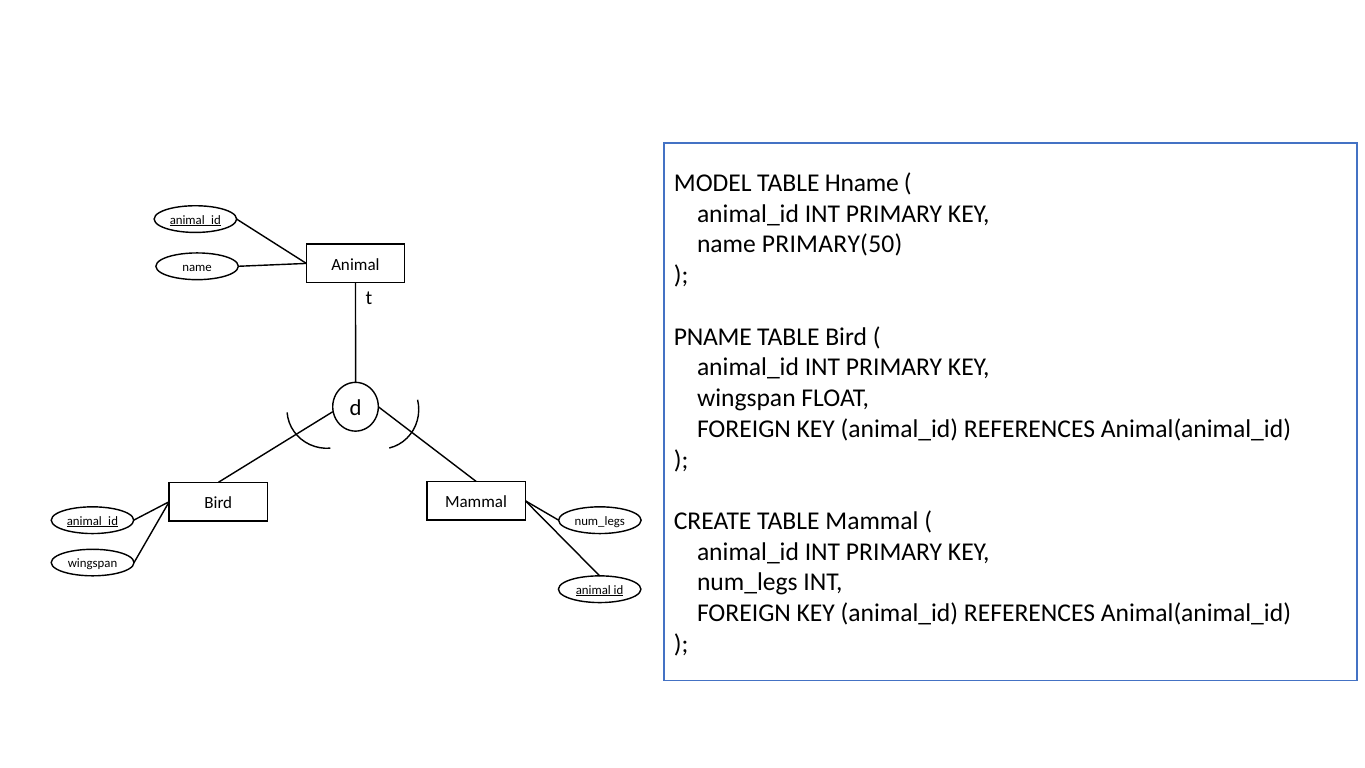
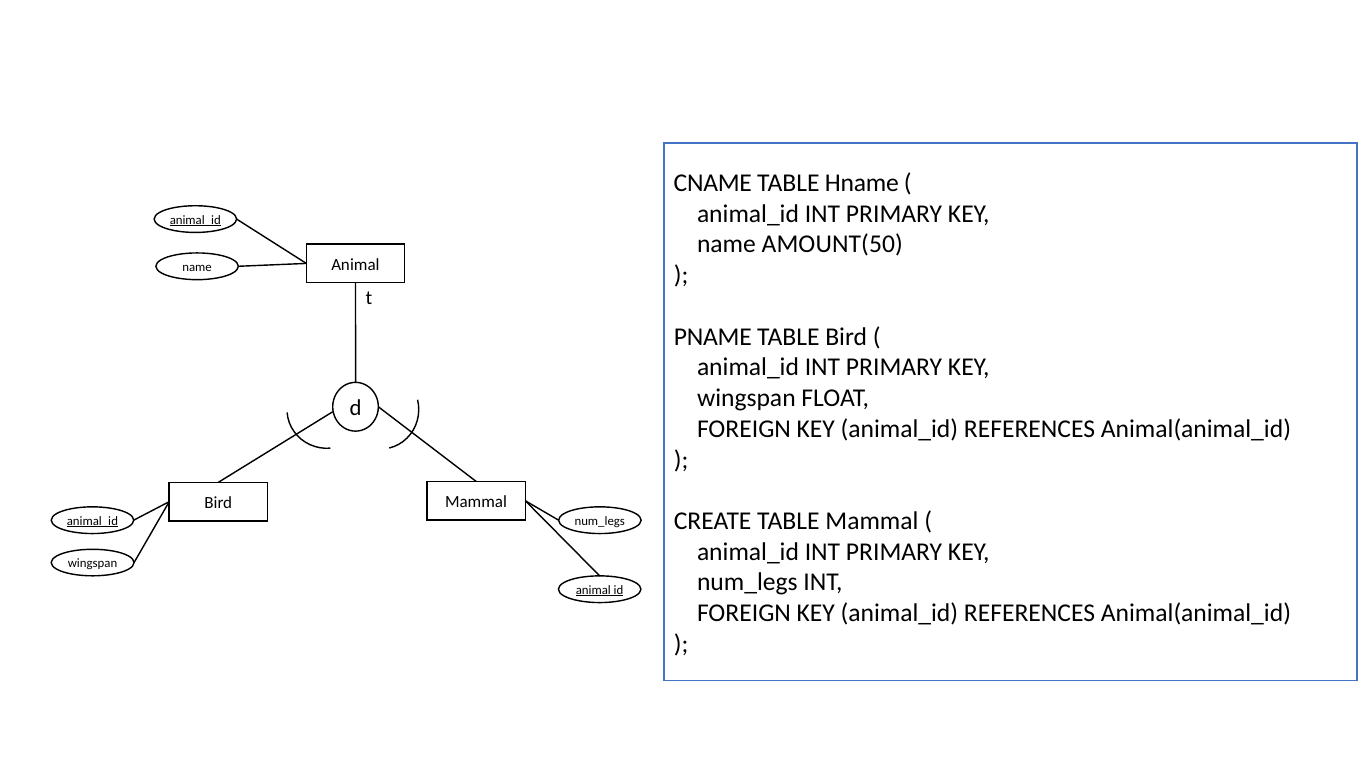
MODEL: MODEL -> CNAME (713, 183)
PRIMARY(50: PRIMARY(50 -> AMOUNT(50 (832, 244)
